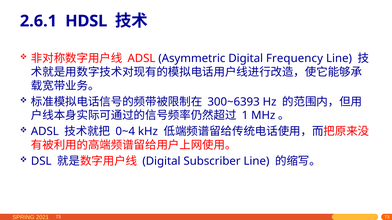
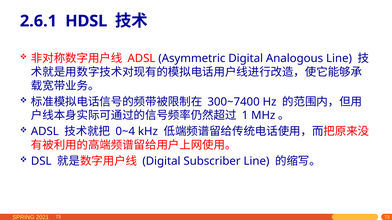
Frequency: Frequency -> Analogous (295, 59)
300~6393: 300~6393 -> 300~7400 (234, 102)
